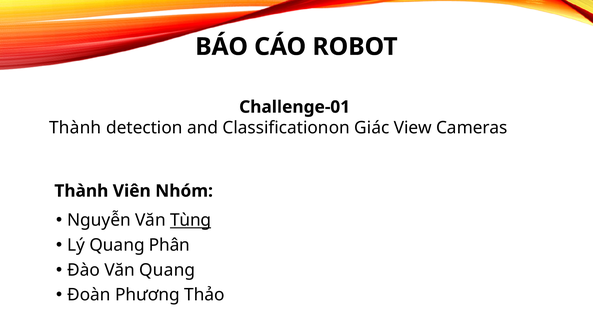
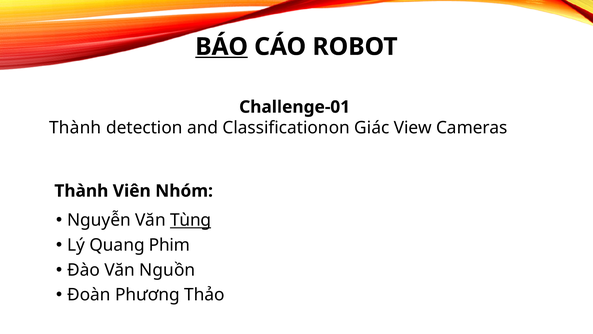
BÁO underline: none -> present (222, 47)
Phân: Phân -> Phim (169, 245)
Văn Quang: Quang -> Nguồn (167, 270)
